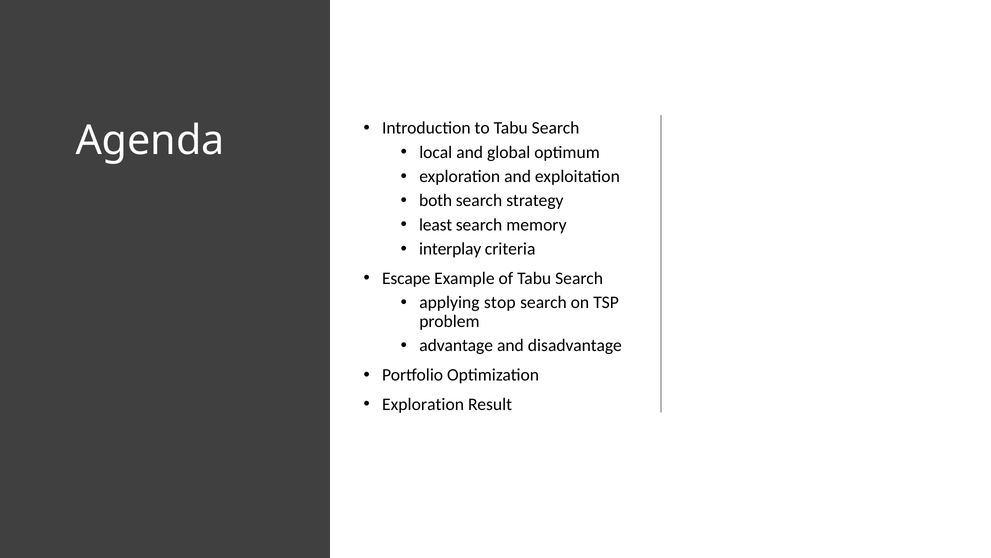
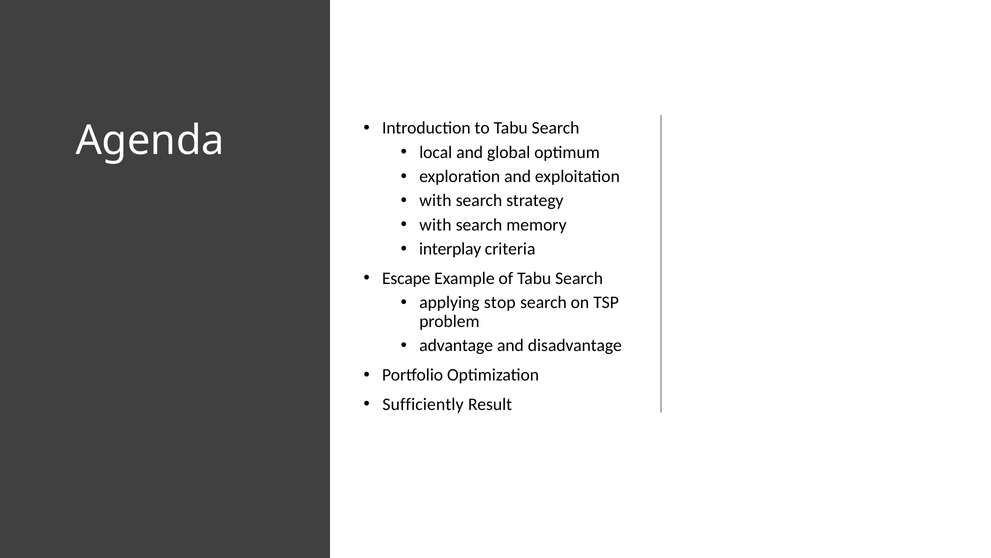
both: both -> with (435, 200)
least: least -> with (435, 224)
Exploration: Exploration -> Sufficiently (423, 404)
